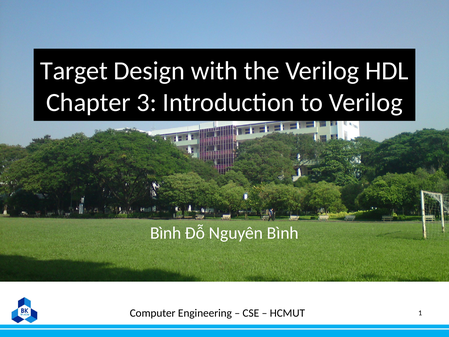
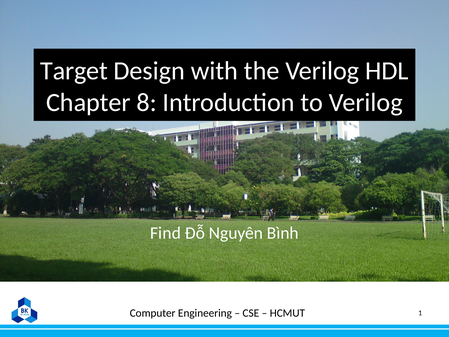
3: 3 -> 8 (147, 102)
Bình: Bình -> Find (166, 233)
